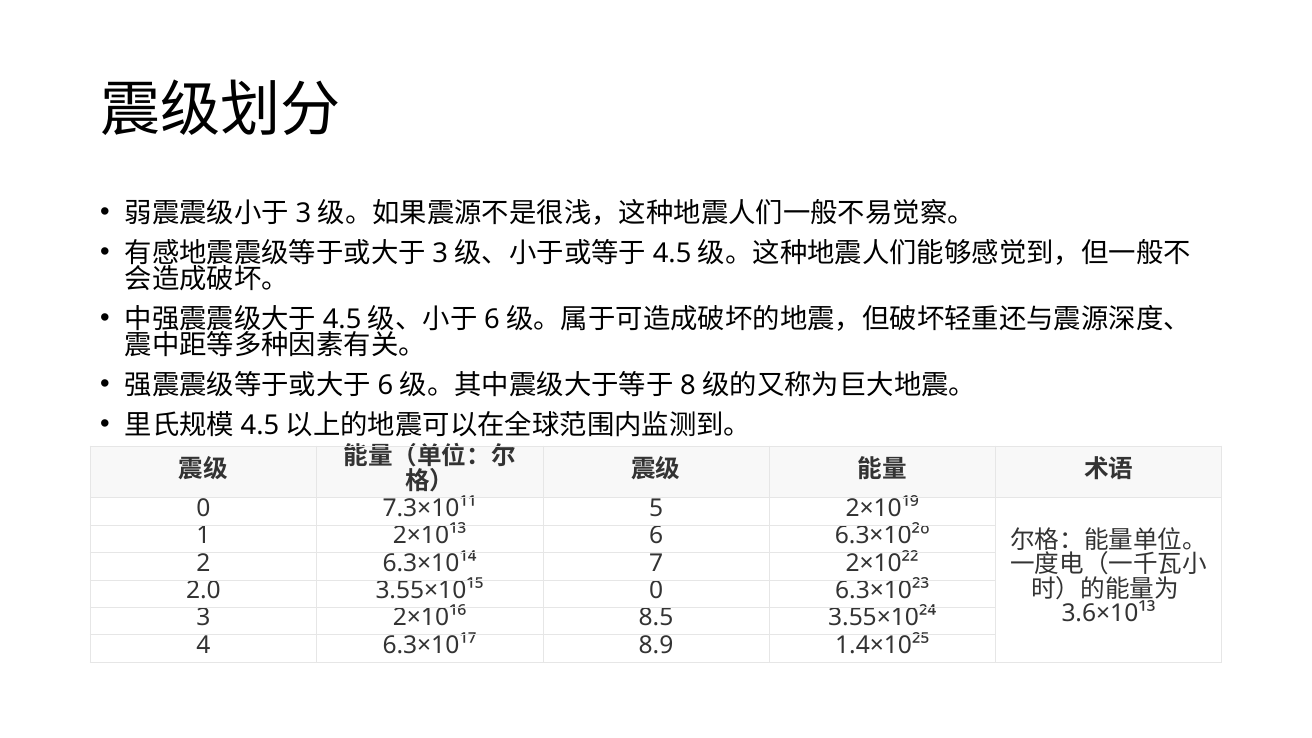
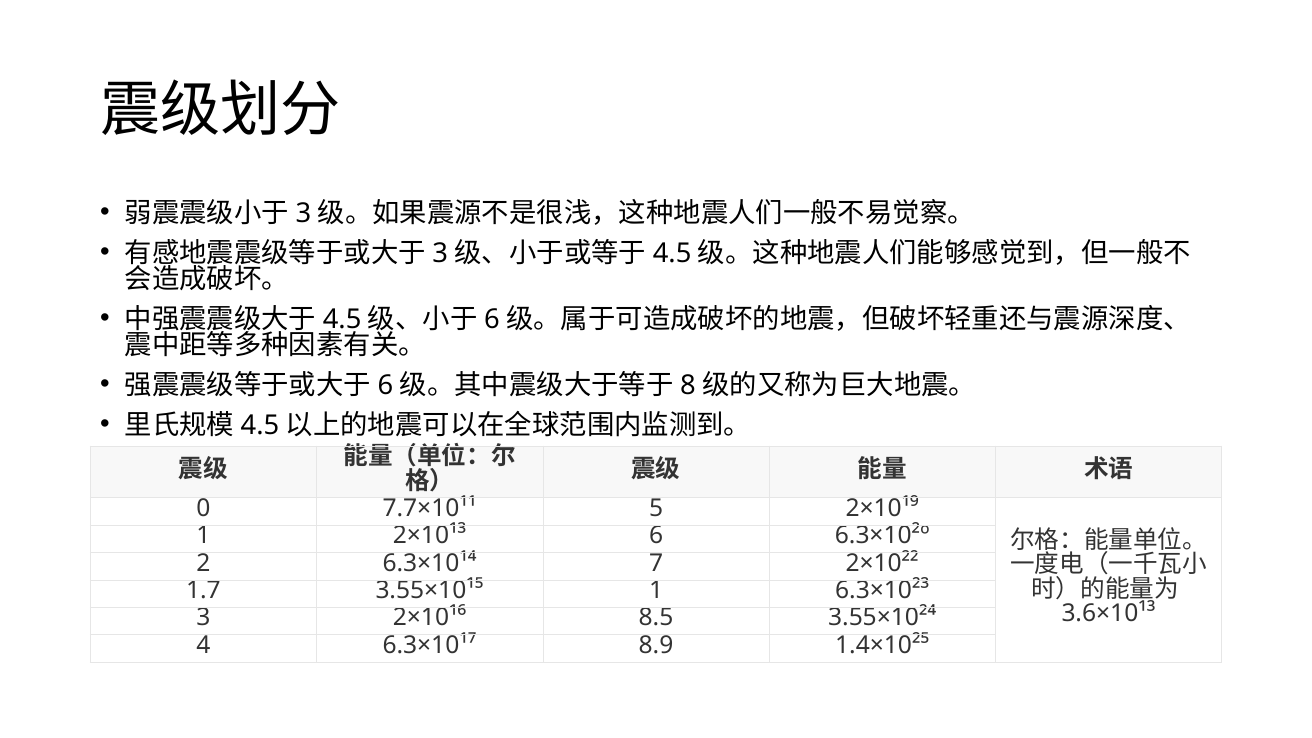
7.3×10¹¹: 7.3×10¹¹ -> 7.7×10¹¹ (430, 508)
2.0: 2.0 -> 1.7 (203, 590)
3.55×10¹⁵ 0: 0 -> 1 (656, 590)
